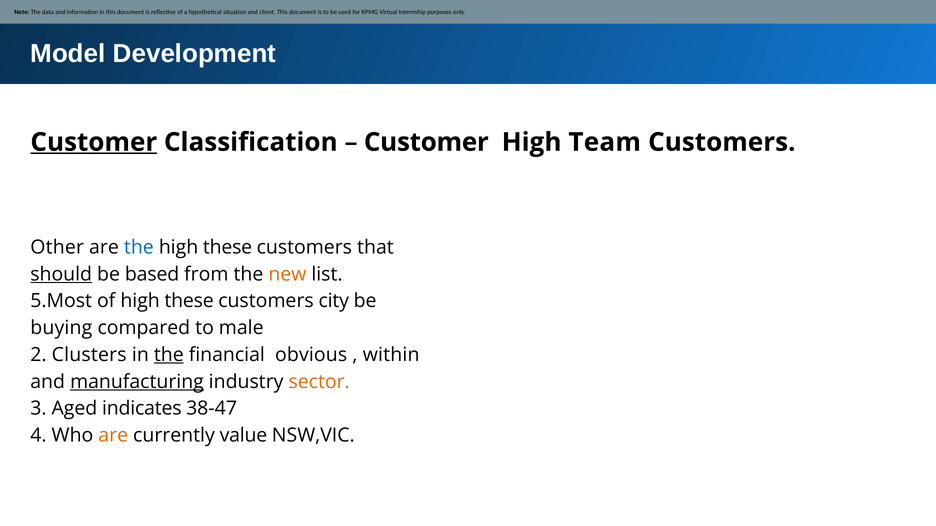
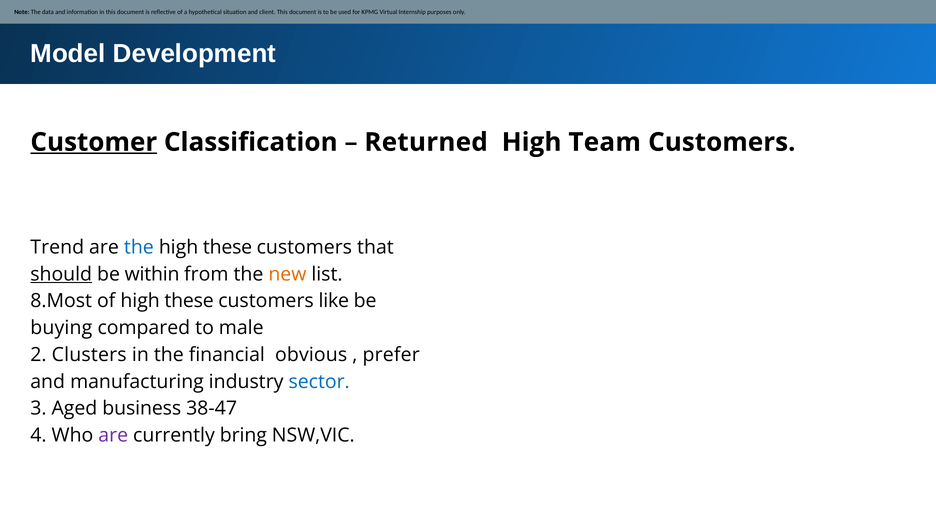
Customer: Customer -> Returned (426, 142)
Other: Other -> Trend (57, 247)
based: based -> within (152, 274)
5.Most: 5.Most -> 8.Most (61, 301)
city: city -> like (334, 301)
the underline: present -> none (169, 355)
within: within -> prefer (391, 355)
manufacturing underline: present -> none (137, 382)
sector colour: orange -> blue (319, 382)
indicates: indicates -> business (142, 409)
are colour: orange -> purple (113, 436)
value: value -> bring (243, 436)
